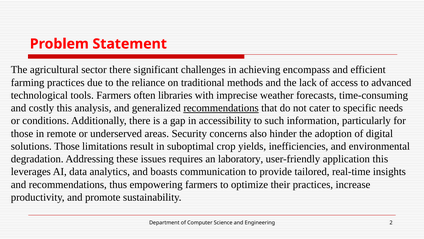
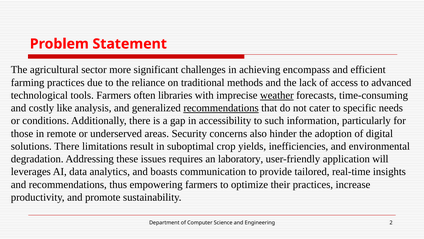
sector there: there -> more (120, 70)
weather underline: none -> present (277, 95)
costly this: this -> like (64, 108)
solutions Those: Those -> There (67, 146)
application this: this -> will (380, 159)
